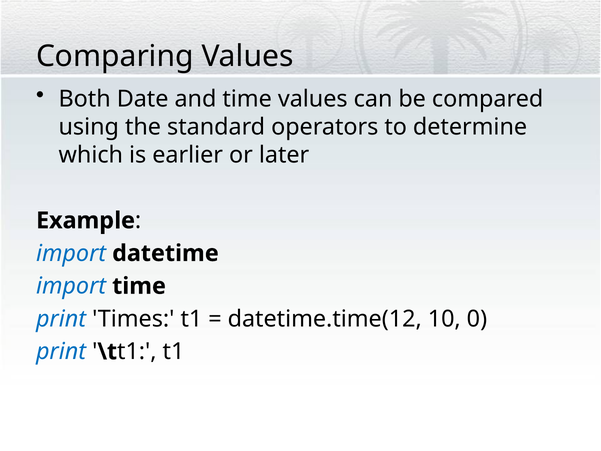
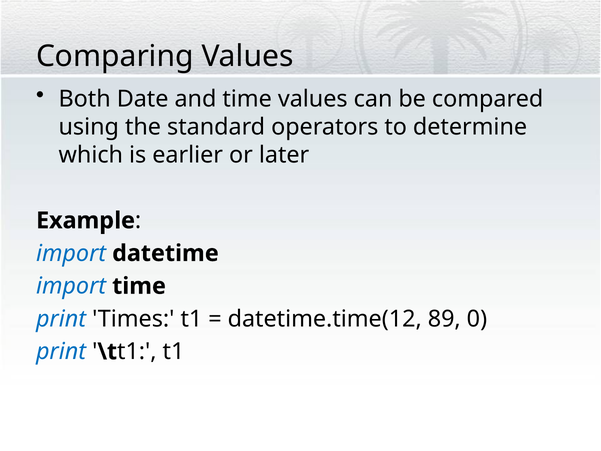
10: 10 -> 89 (444, 319)
